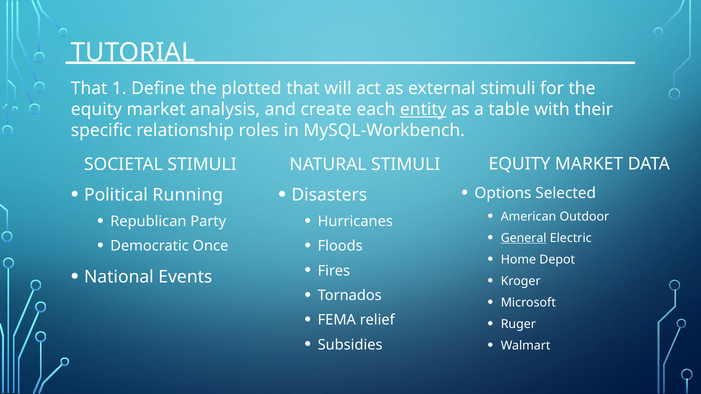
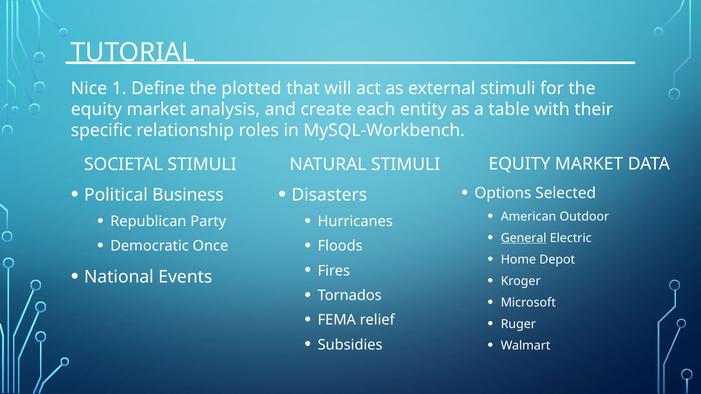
That: That -> Nice (89, 88)
entity underline: present -> none (423, 109)
Running: Running -> Business (188, 195)
